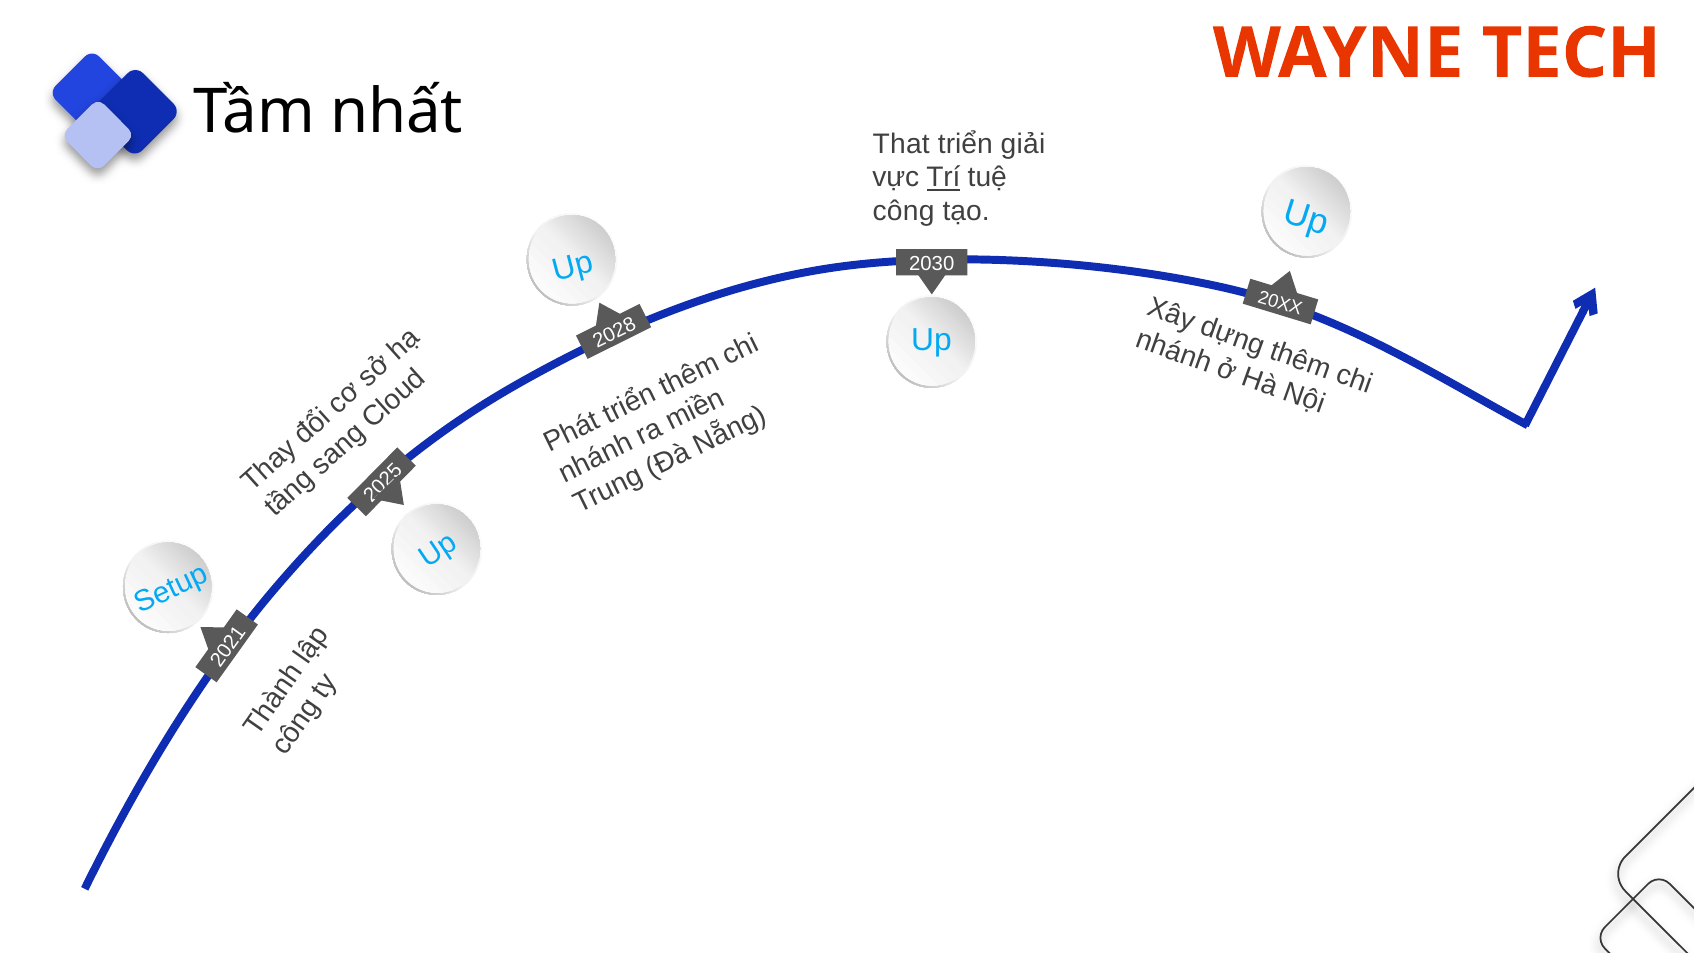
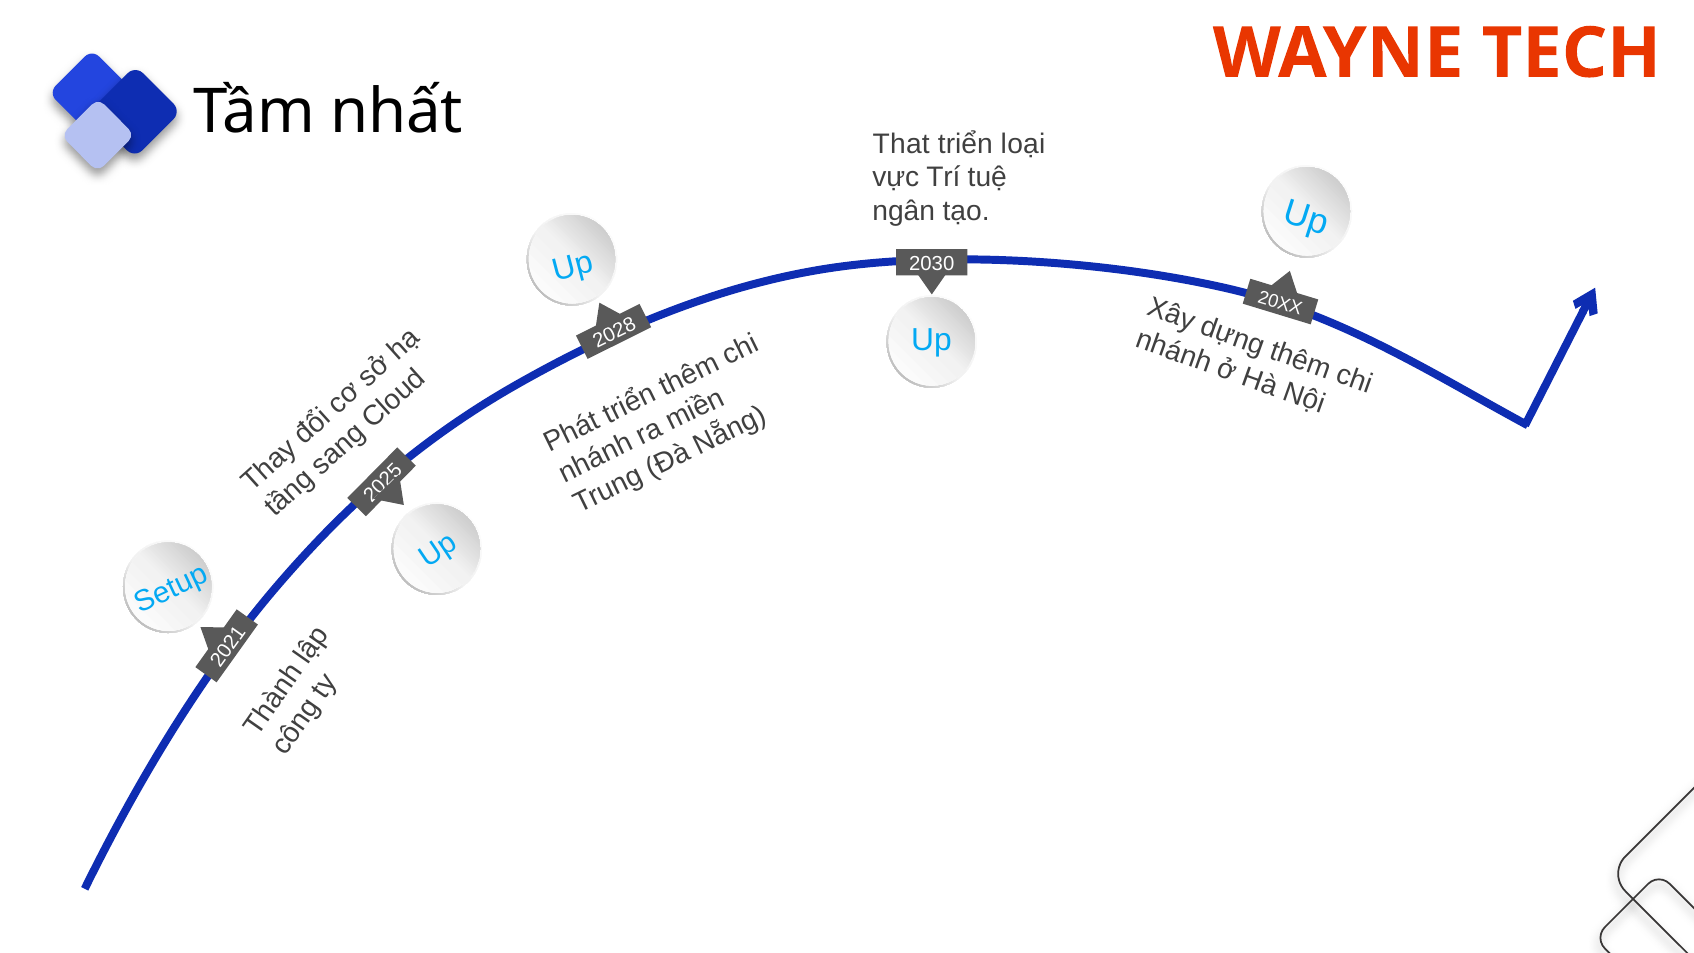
giải: giải -> loại (1023, 144)
Trí underline: present -> none (943, 178)
công: công -> ngân (904, 211)
